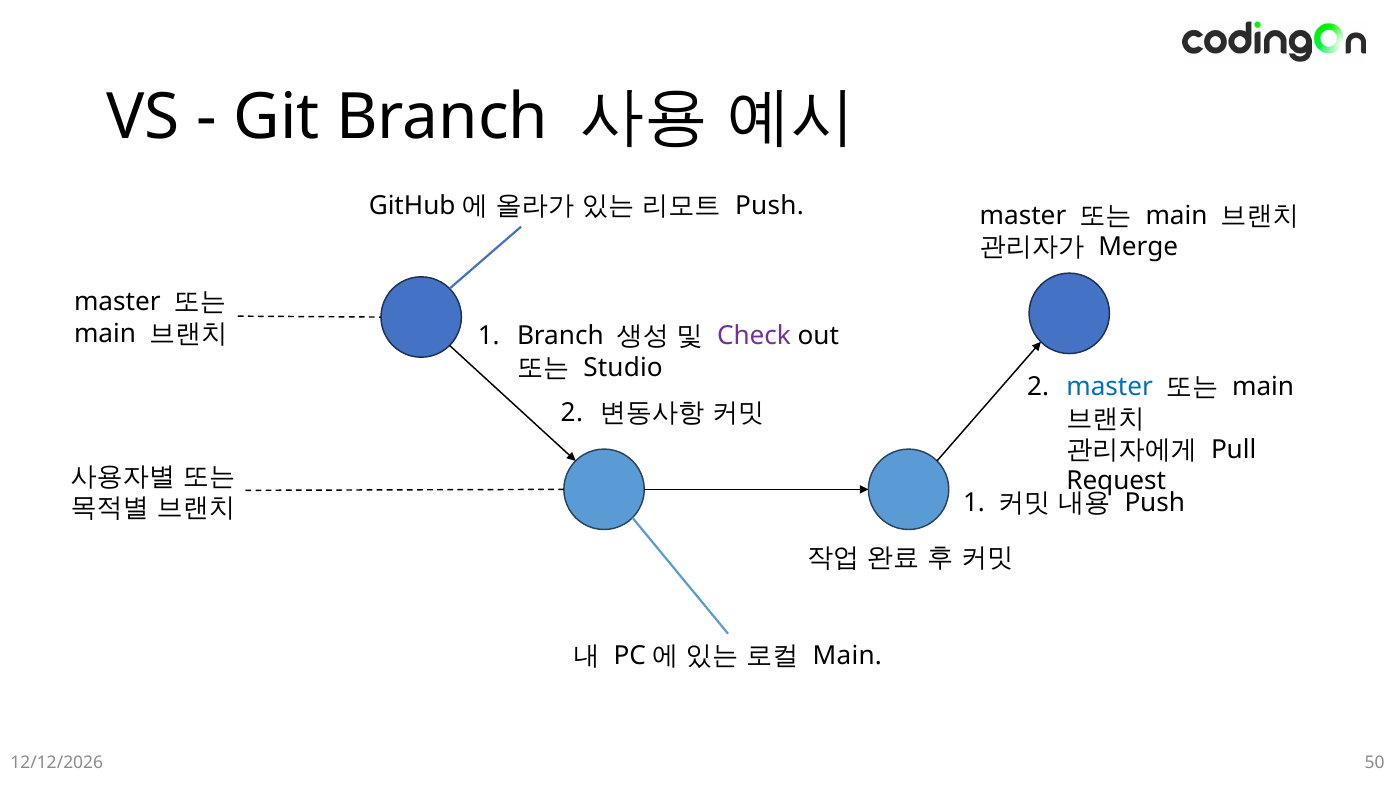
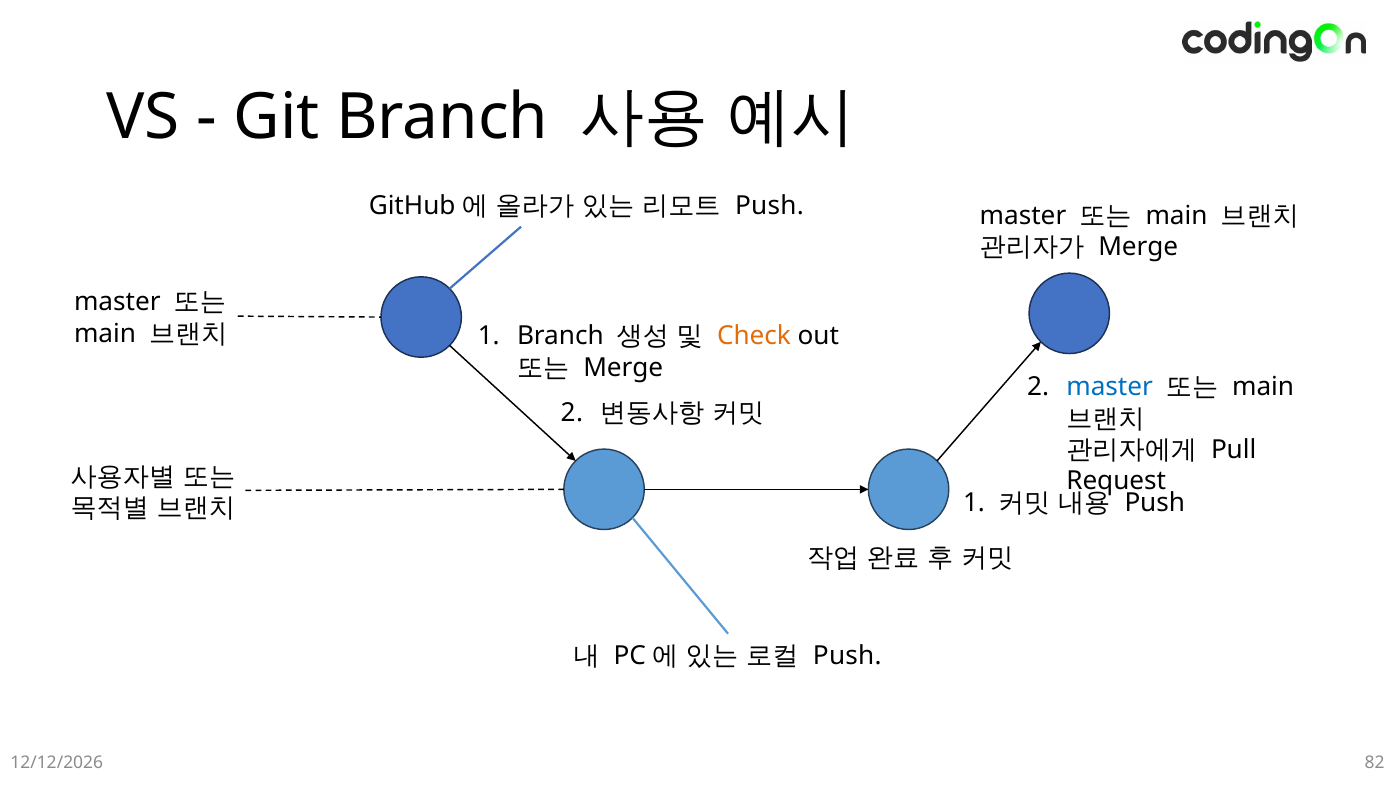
Check colour: purple -> orange (754, 336)
Studio: Studio -> Merge (623, 367)
Main: Main -> Push (847, 656)
50: 50 -> 82 (1375, 762)
